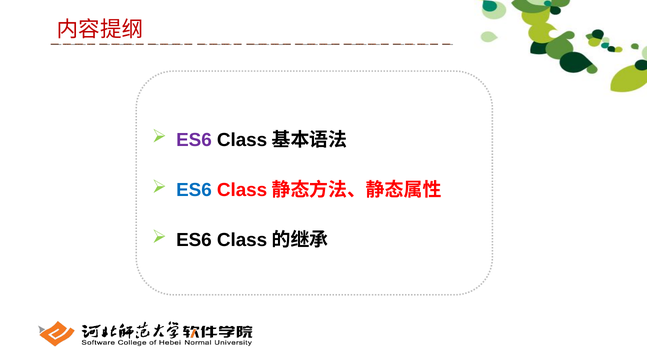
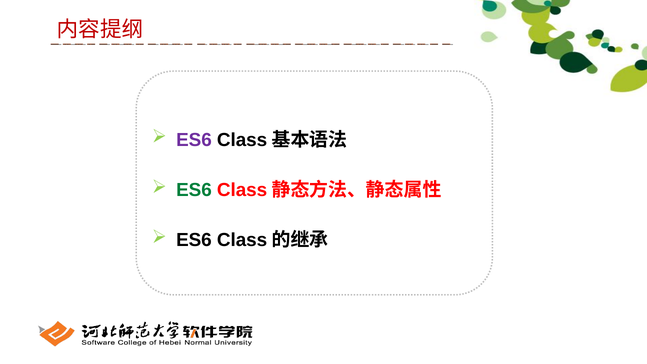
ES6 colour: blue -> green (194, 190)
